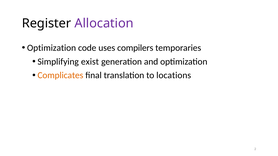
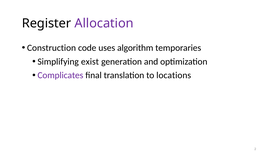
Optimization: Optimization -> Construction (52, 48)
compilers: compilers -> algorithm (135, 48)
Complicates colour: orange -> purple (60, 76)
